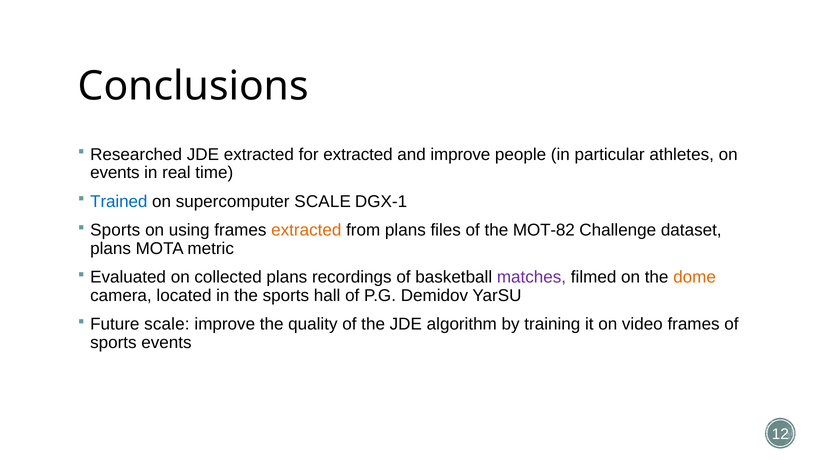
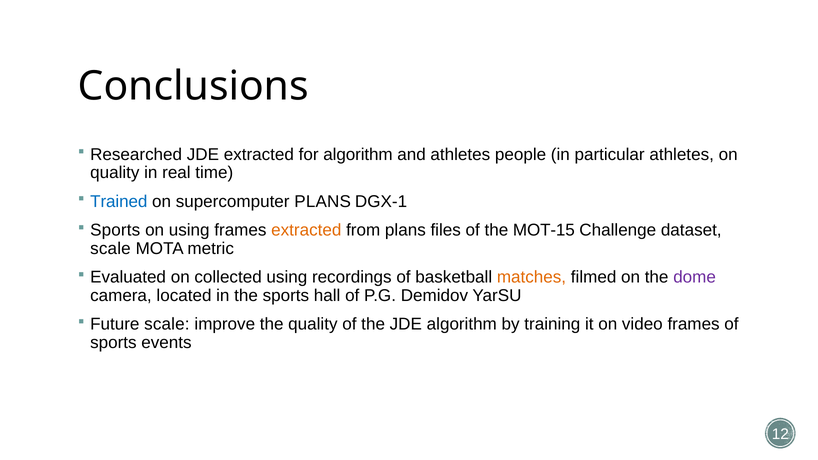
for extracted: extracted -> algorithm (358, 155)
and improve: improve -> athletes (460, 155)
events: events -> quality (115, 173)
supercomputer SCALE: SCALE -> PLANS (323, 202)
MOT-82: MOT-82 -> MOT-15 (544, 230)
plans: plans -> scale (110, 249)
collected plans: plans -> using (287, 277)
matches colour: purple -> orange (531, 277)
dome colour: orange -> purple (695, 277)
